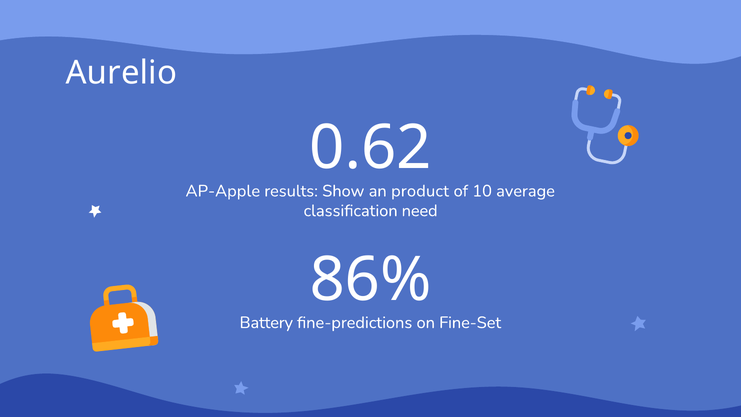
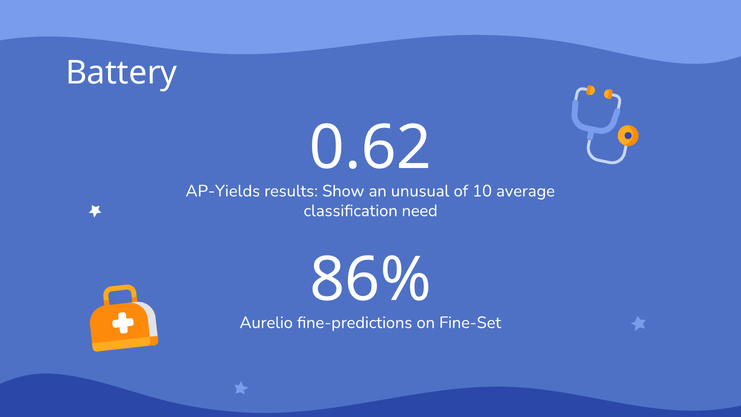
Aurelio: Aurelio -> Battery (121, 73)
AP-Apple: AP-Apple -> AP-Yields (223, 191)
product: product -> unusual (420, 191)
Battery: Battery -> Aurelio (266, 323)
